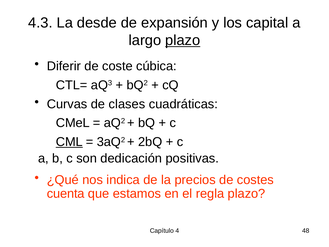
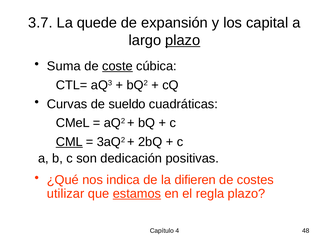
4.3: 4.3 -> 3.7 (40, 23)
desde: desde -> quede (97, 23)
Diferir: Diferir -> Suma (64, 66)
coste underline: none -> present (117, 66)
clases: clases -> sueldo (127, 104)
precios: precios -> difieren (195, 180)
cuenta: cuenta -> utilizar (66, 194)
estamos underline: none -> present (137, 194)
